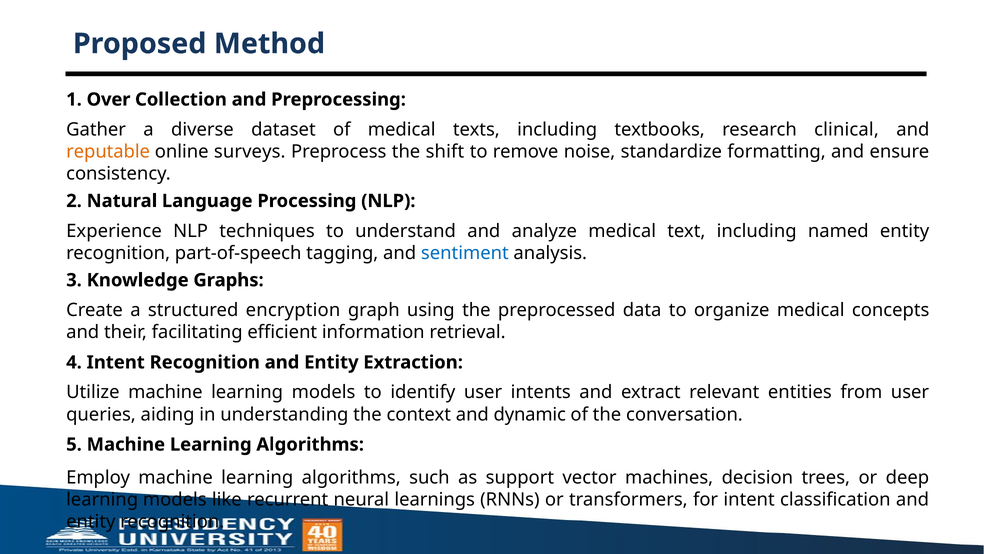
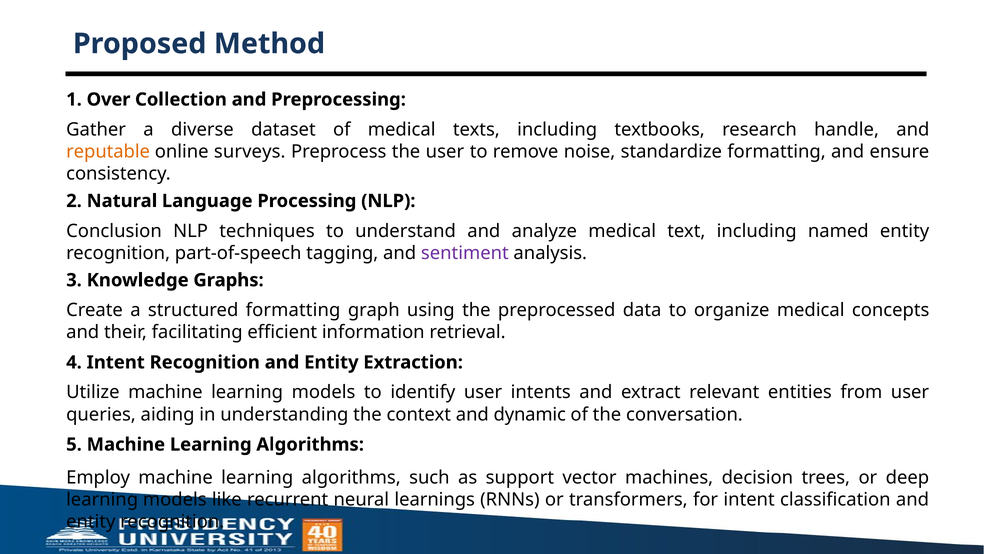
clinical: clinical -> handle (847, 129)
the shift: shift -> user (445, 152)
Experience: Experience -> Conclusion (114, 231)
sentiment colour: blue -> purple (465, 253)
structured encryption: encryption -> formatting (293, 310)
